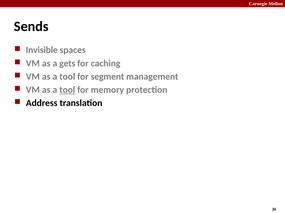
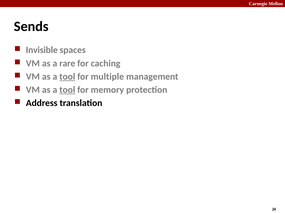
gets: gets -> rare (67, 64)
tool underline: none -> present (67, 77)
segment: segment -> multiple (107, 77)
